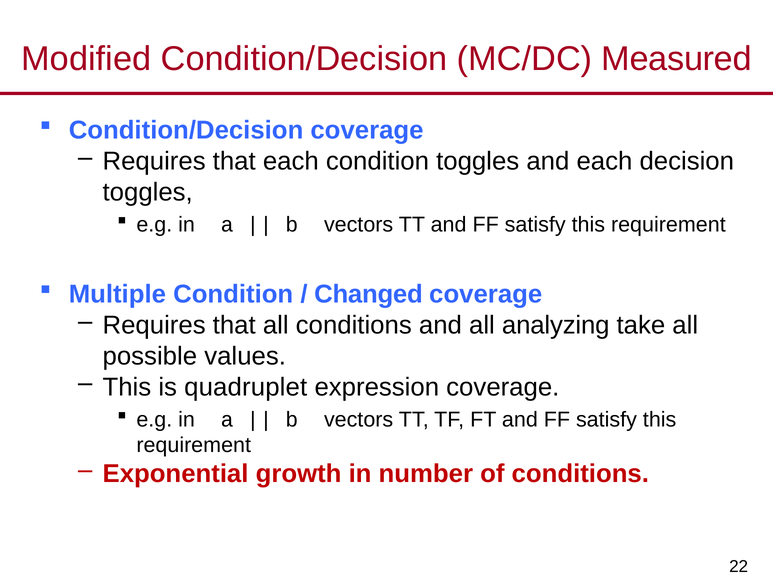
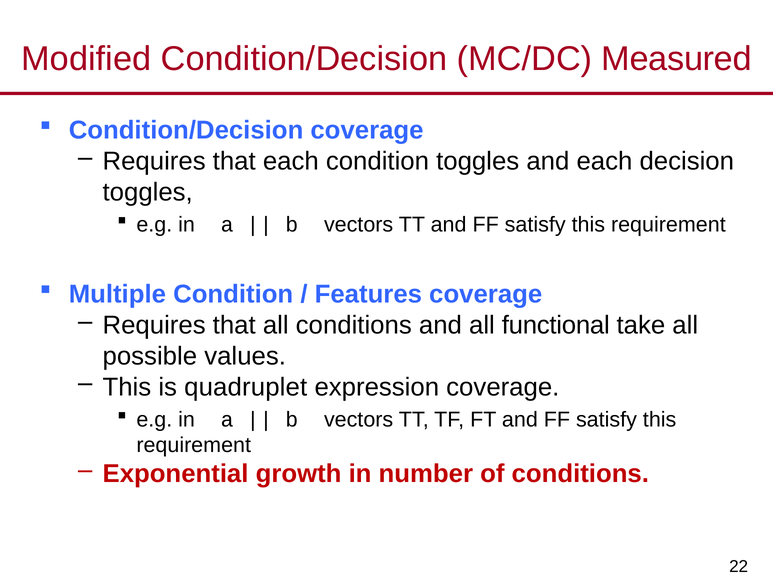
Changed: Changed -> Features (368, 294)
analyzing: analyzing -> functional (556, 325)
